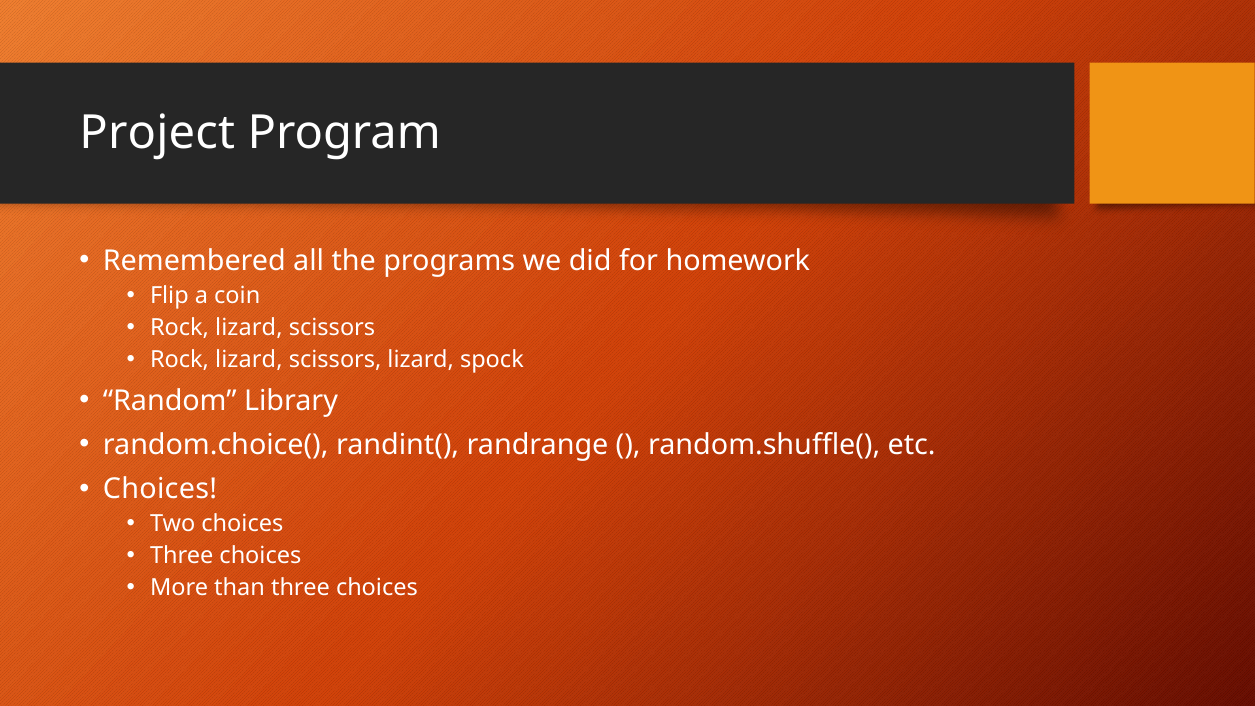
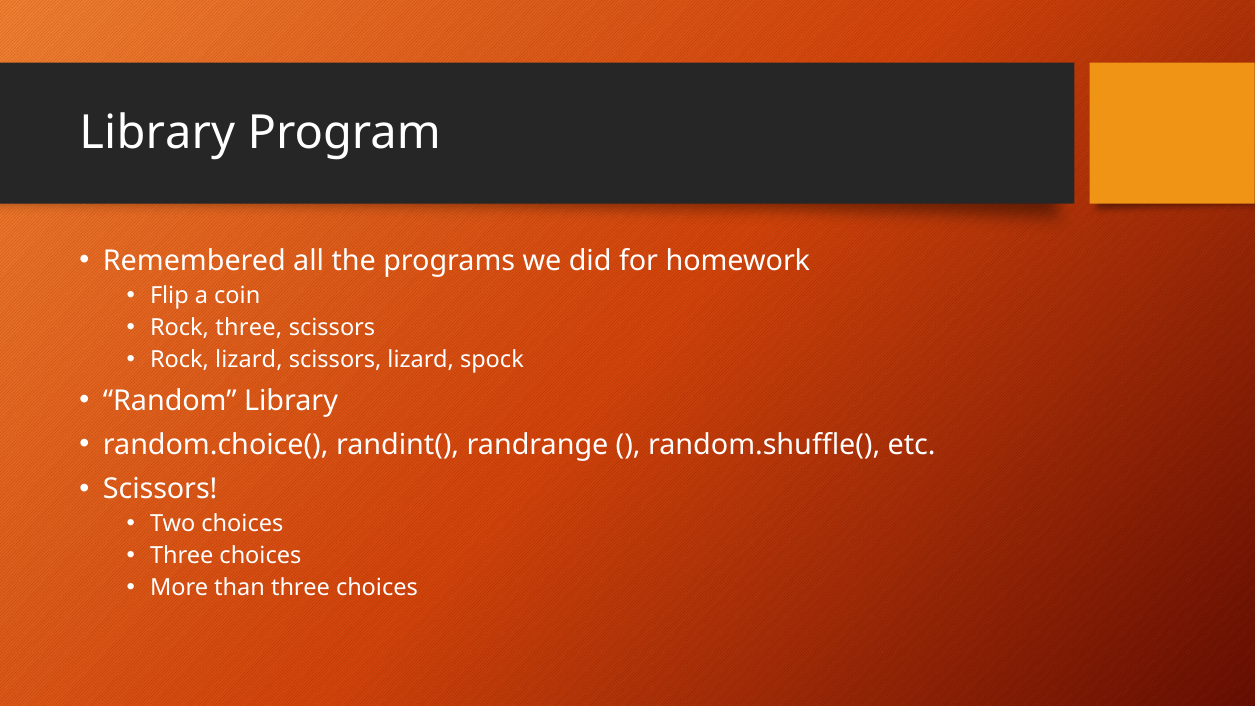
Project: Project -> Library (157, 133)
lizard: lizard -> three (249, 327)
Choices: Choices -> Scissors (160, 489)
